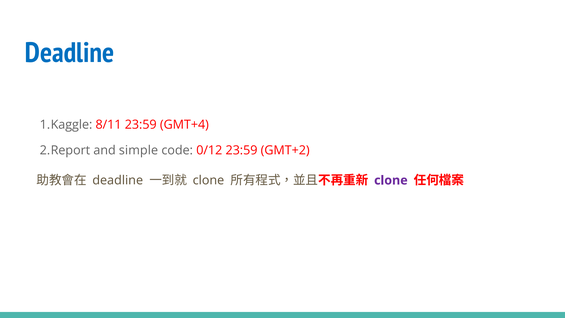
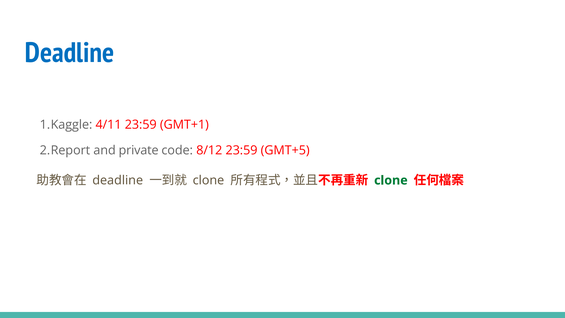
8/11: 8/11 -> 4/11 (109, 124)
GMT+4: GMT+4 -> GMT+1 (184, 124)
simple: simple -> private (139, 150)
0/12: 0/12 -> 8/12 (209, 150)
GMT+2: GMT+2 -> GMT+5 (285, 150)
clone colour: purple -> green (391, 180)
